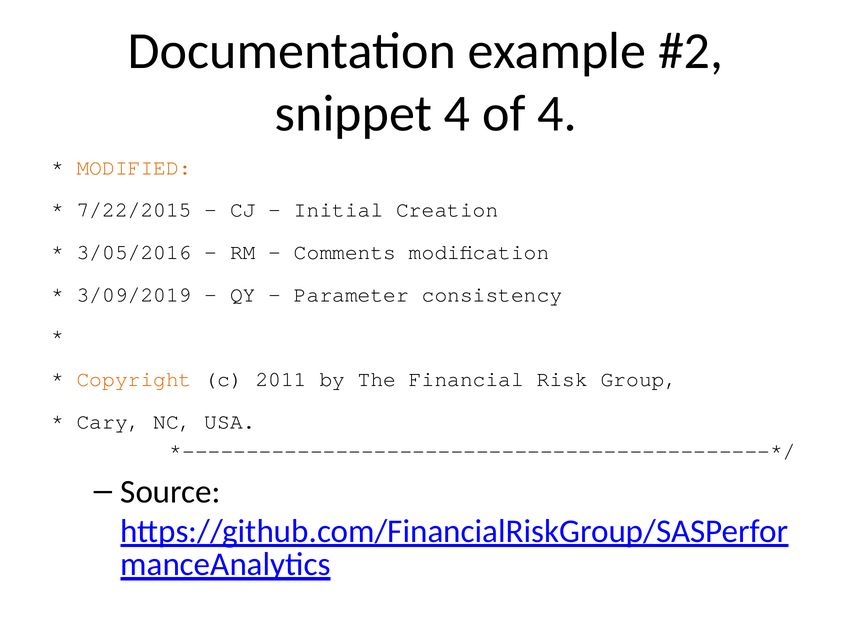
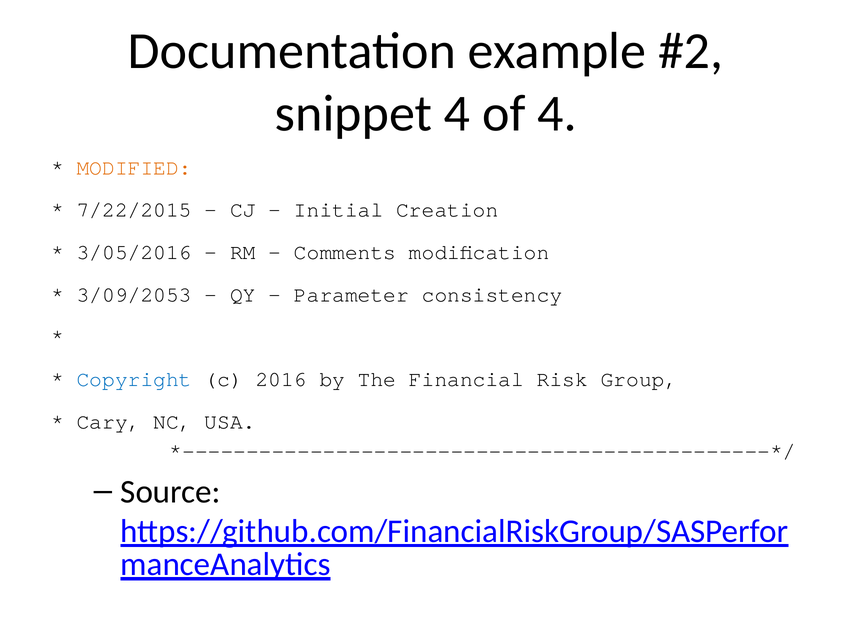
3/09/2019: 3/09/2019 -> 3/09/2053 (134, 295)
Copyright colour: orange -> blue (134, 379)
2011: 2011 -> 2016 (281, 379)
